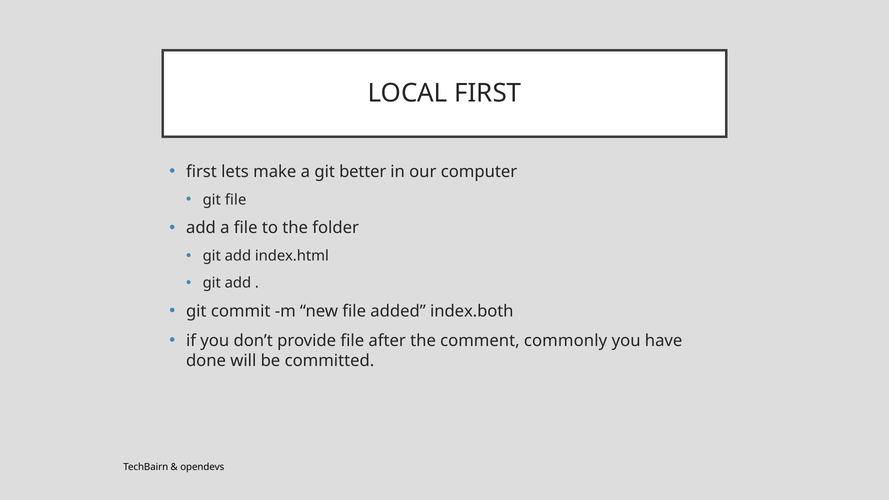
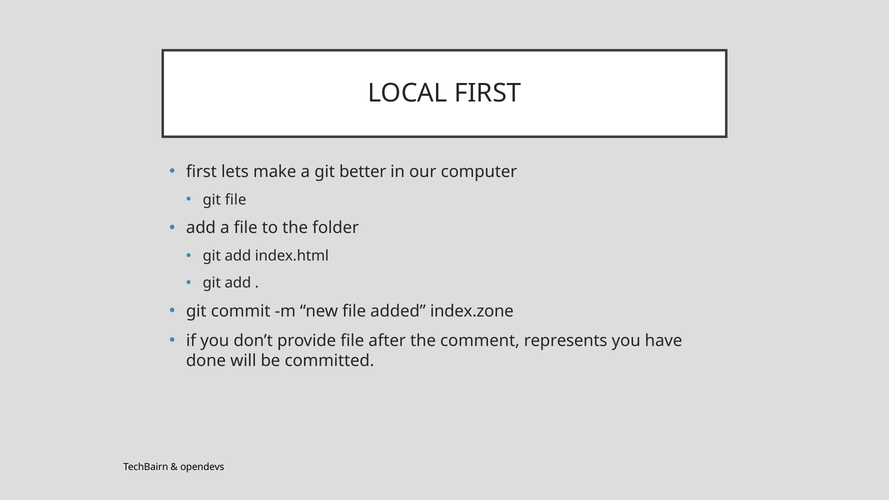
index.both: index.both -> index.zone (472, 311)
commonly: commonly -> represents (566, 341)
